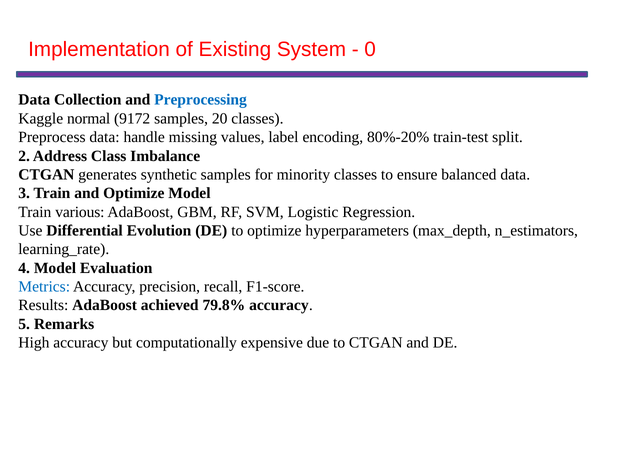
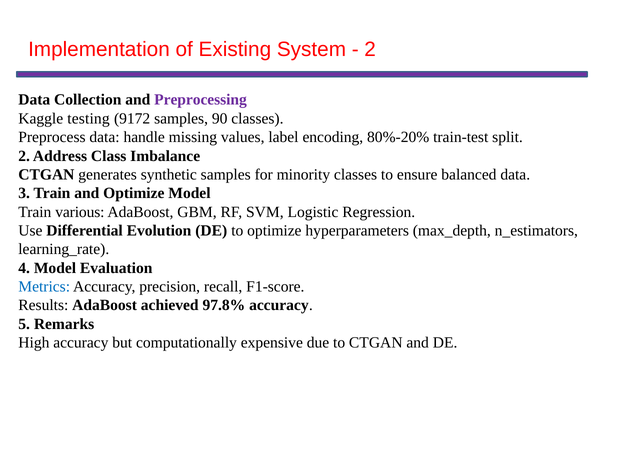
0: 0 -> 2 (370, 49)
Preprocessing colour: blue -> purple (201, 100)
normal: normal -> testing (89, 118)
20: 20 -> 90 (220, 118)
79.8%: 79.8% -> 97.8% (224, 305)
